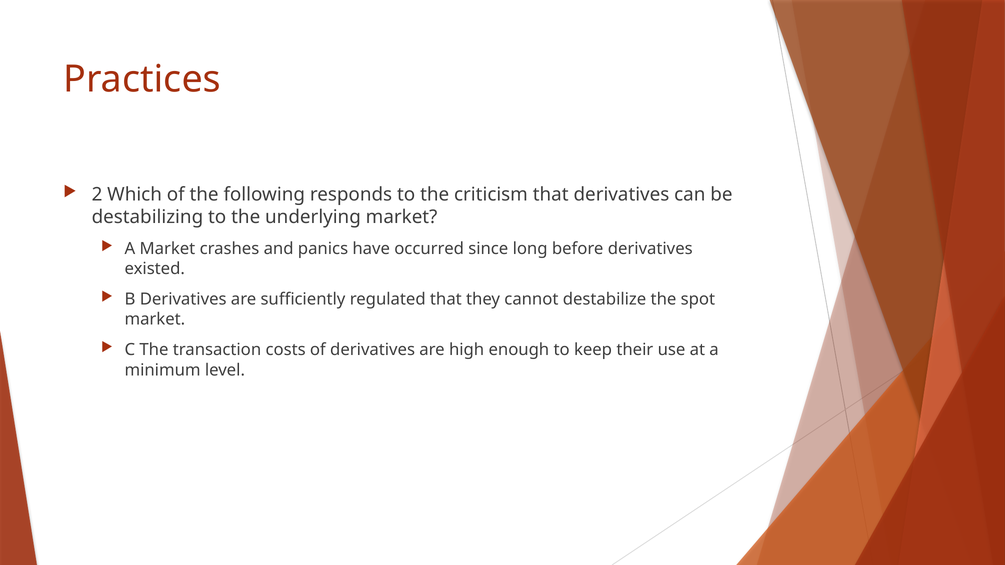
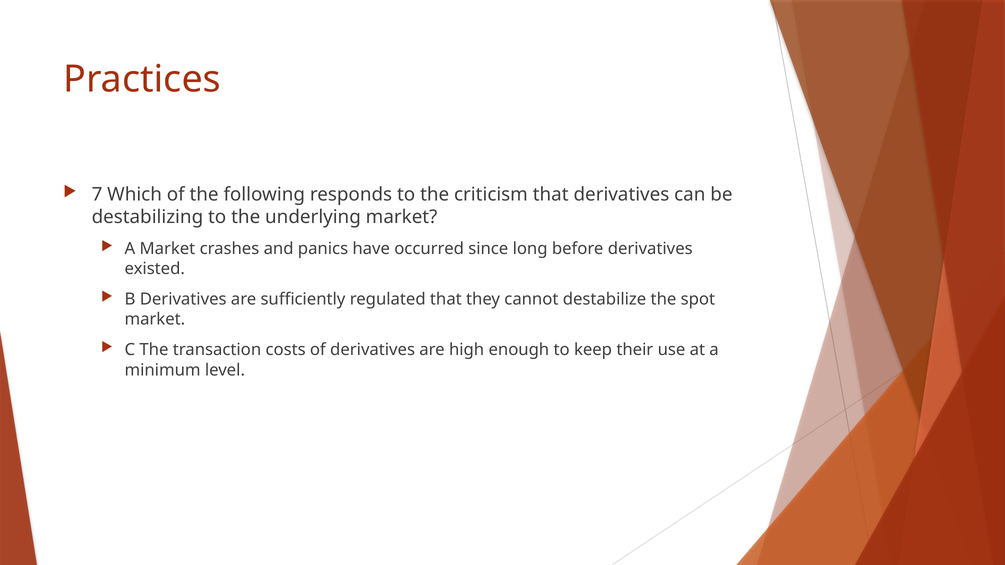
2: 2 -> 7 (97, 195)
